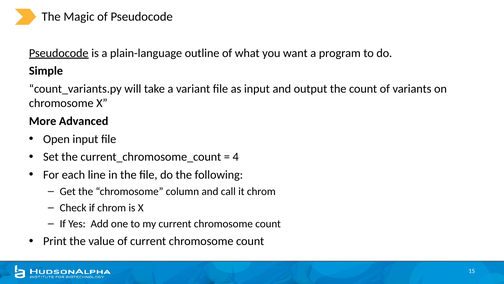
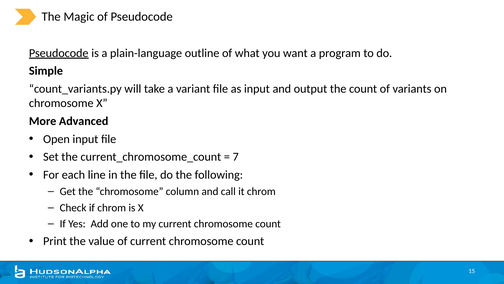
4: 4 -> 7 (236, 157)
